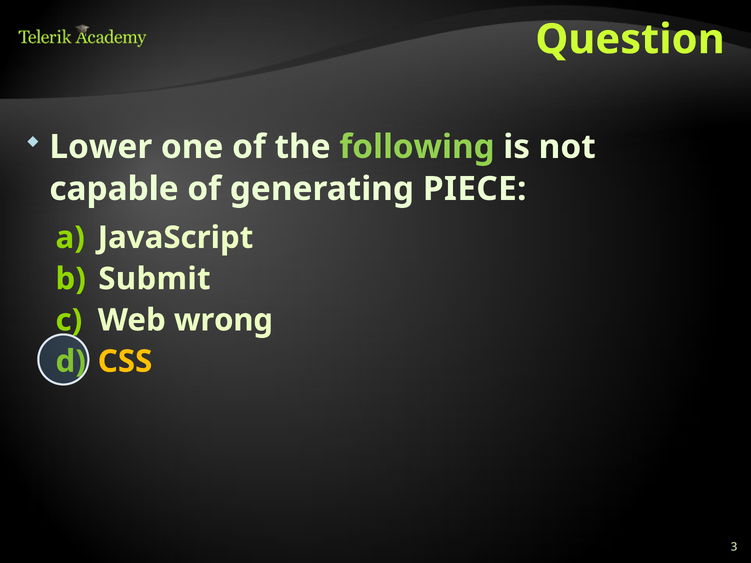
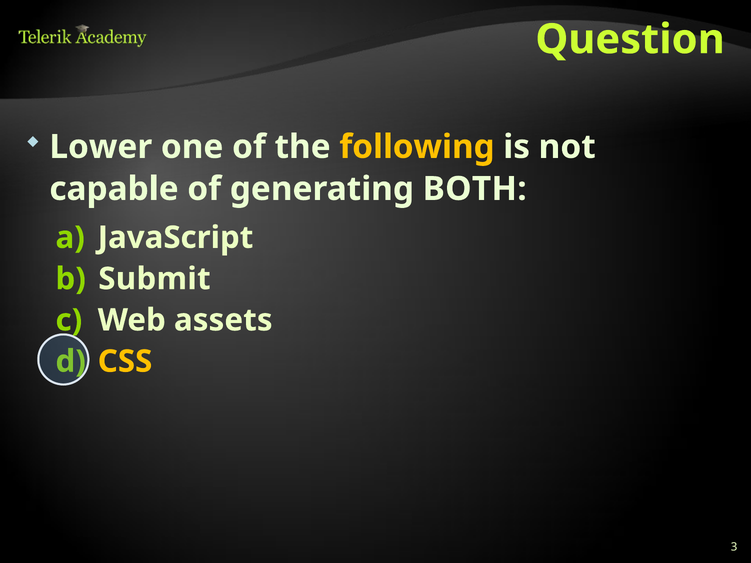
following colour: light green -> yellow (417, 147)
PIECE: PIECE -> BOTH (475, 189)
wrong: wrong -> assets (223, 320)
